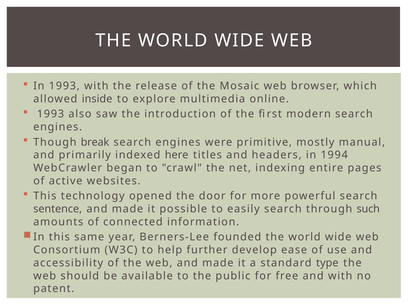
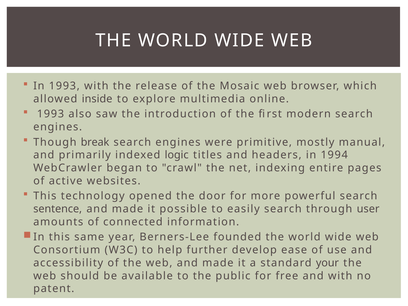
here: here -> logic (177, 155)
such: such -> user (368, 209)
type: type -> your (327, 263)
